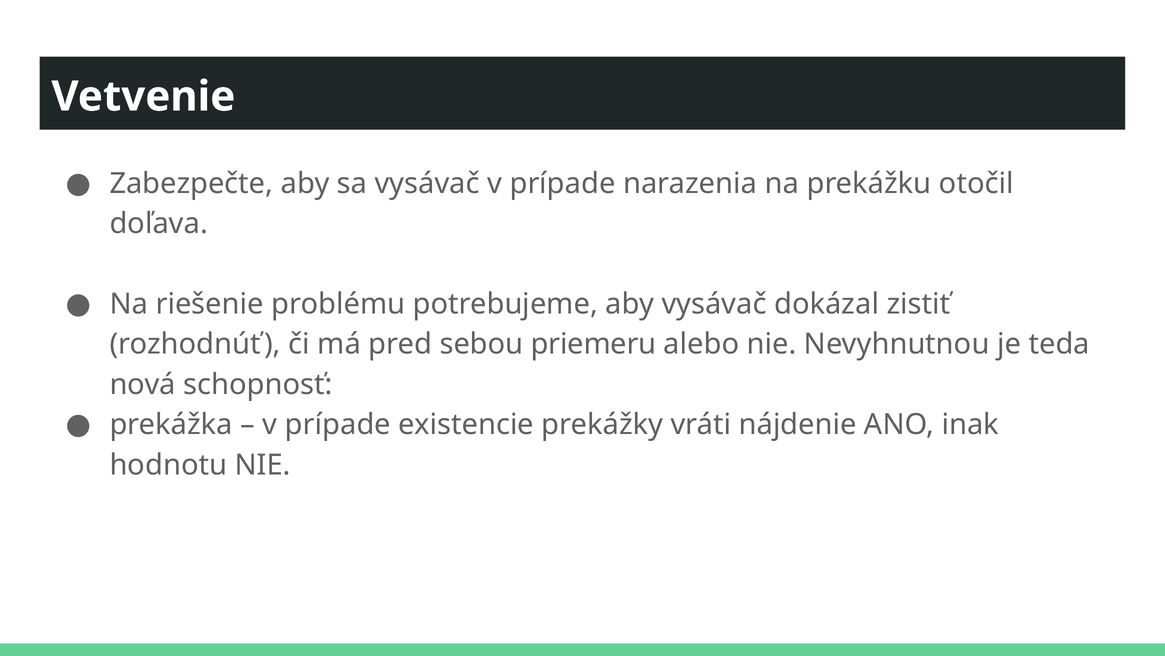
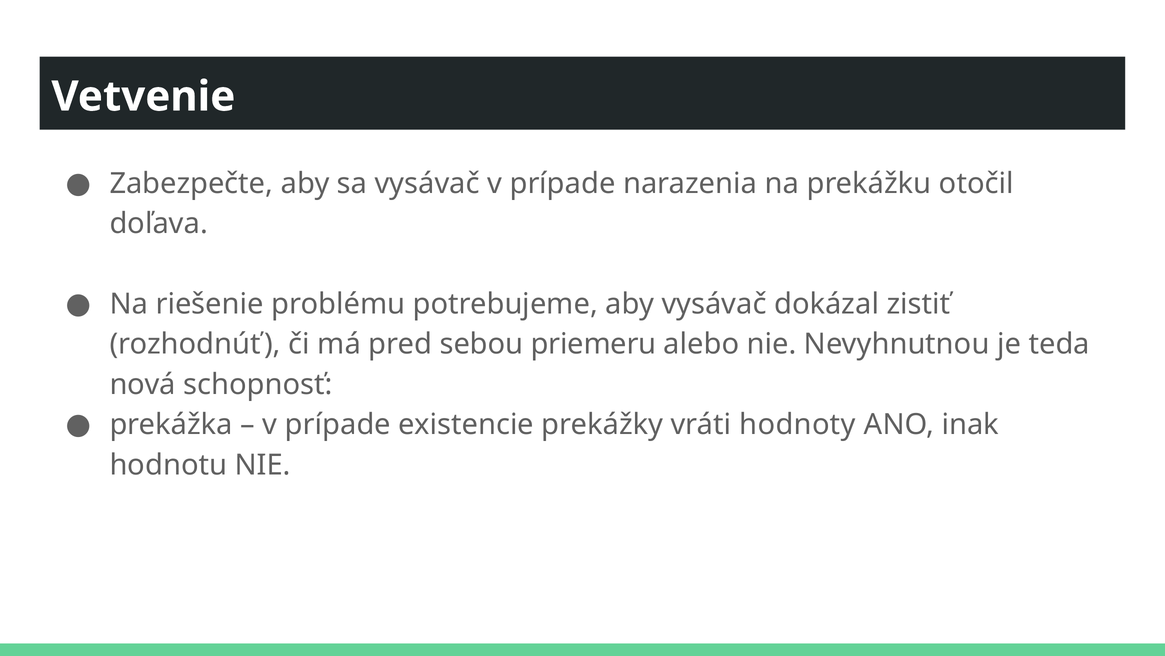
nájdenie: nájdenie -> hodnoty (797, 424)
